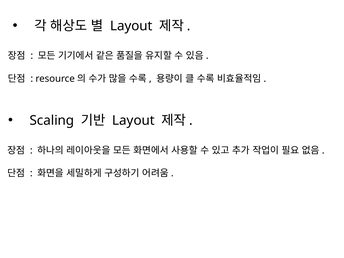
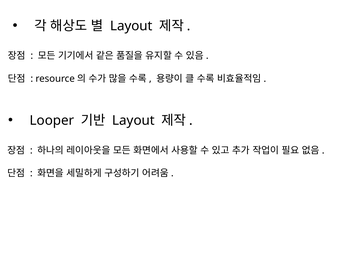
Scaling: Scaling -> Looper (52, 120)
